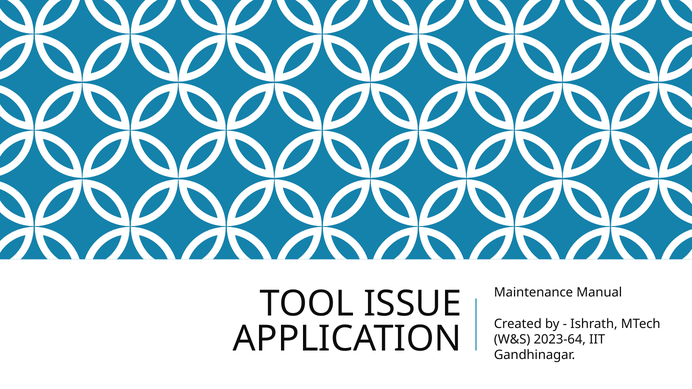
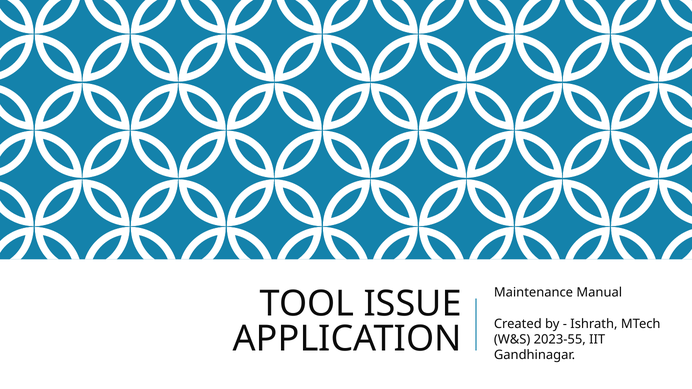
2023-64: 2023-64 -> 2023-55 (560, 340)
